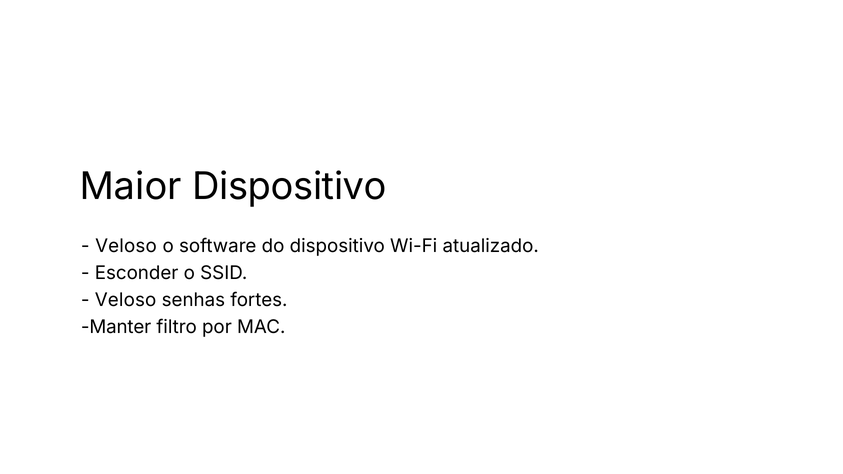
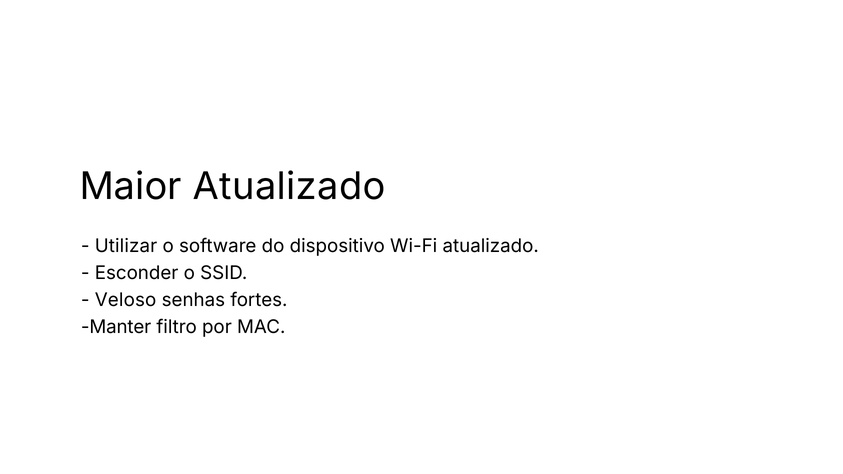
Maior Dispositivo: Dispositivo -> Atualizado (289, 187)
Veloso: Veloso -> Utilizar (126, 246)
